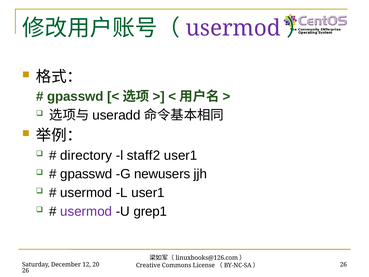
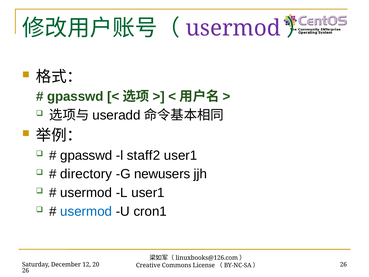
directory: directory -> gpasswd (86, 155)
gpasswd: gpasswd -> directory (86, 174)
usermod colour: purple -> blue (86, 211)
grep1: grep1 -> cron1 (150, 211)
